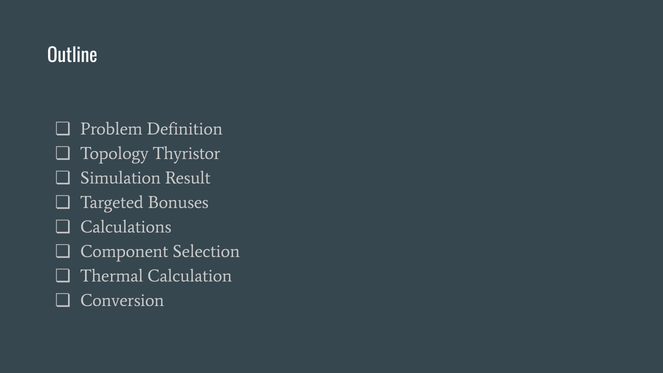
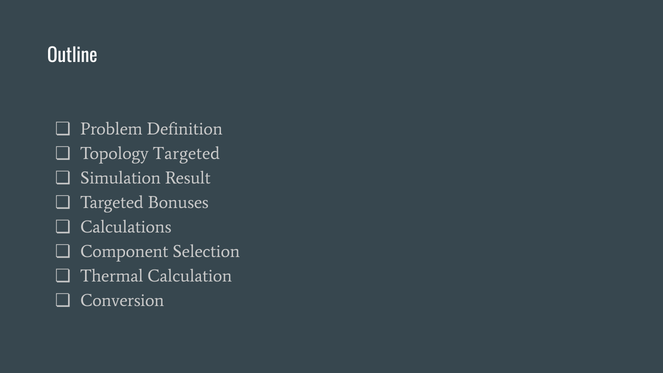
Topology Thyristor: Thyristor -> Targeted (186, 153)
